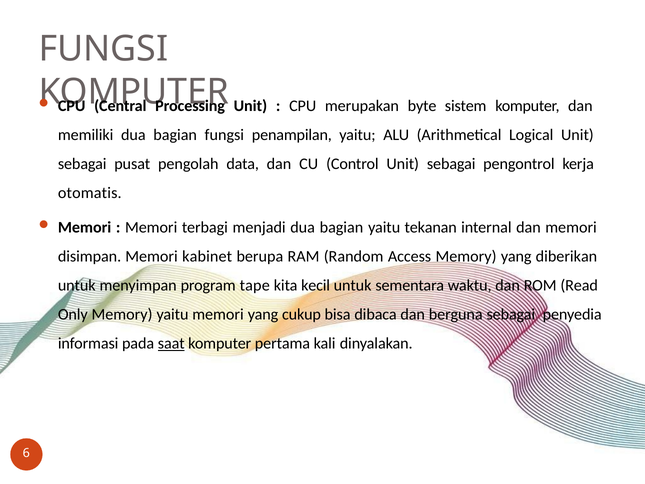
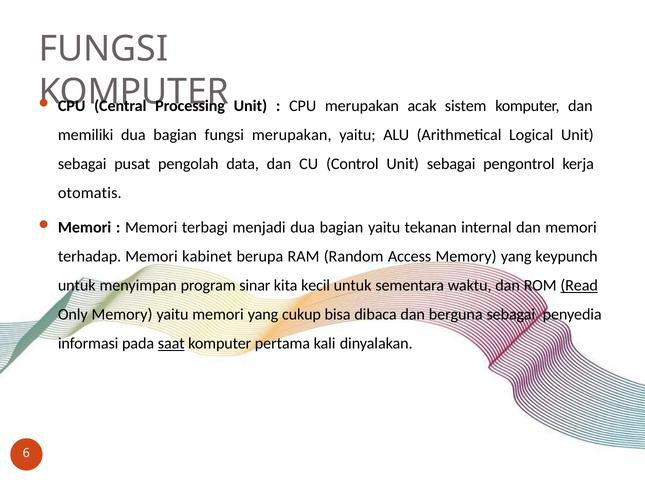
byte: byte -> acak (422, 106)
fungsi penampilan: penampilan -> merupakan (292, 135)
disimpan: disimpan -> terhadap (90, 256)
diberikan: diberikan -> keypunch (567, 256)
tape: tape -> sinar (255, 285)
Read underline: none -> present (579, 285)
